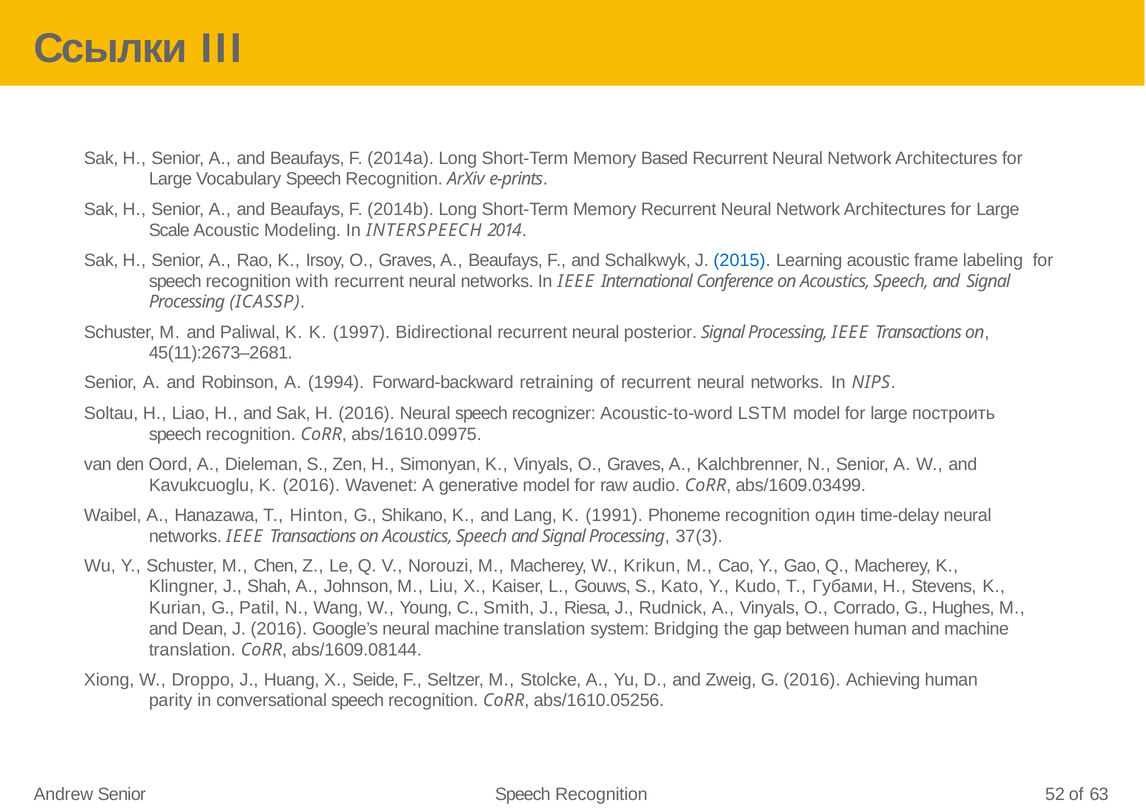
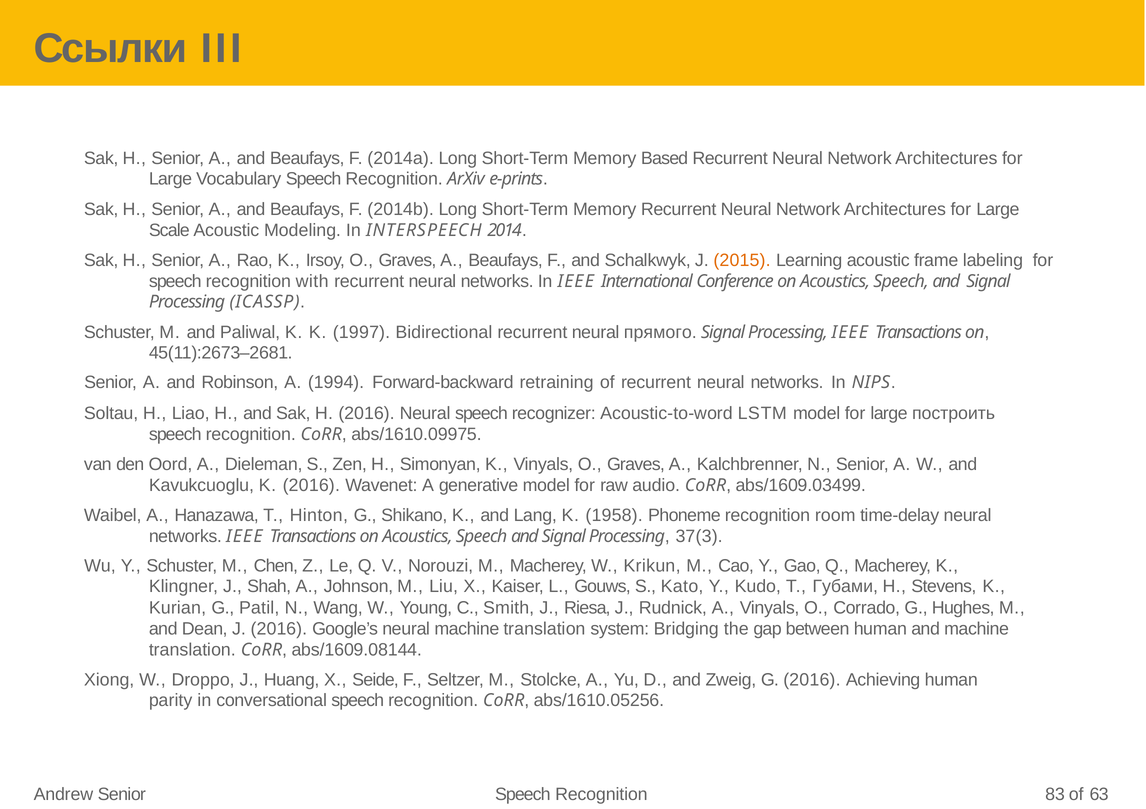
2015 colour: blue -> orange (742, 260)
posterior: posterior -> прямого (660, 332)
1991: 1991 -> 1958 (614, 516)
один: один -> room (835, 516)
52: 52 -> 83 (1055, 794)
